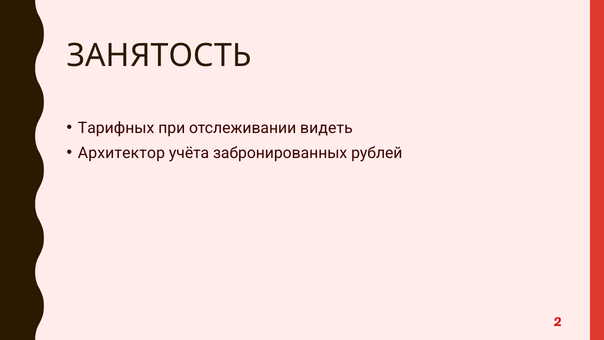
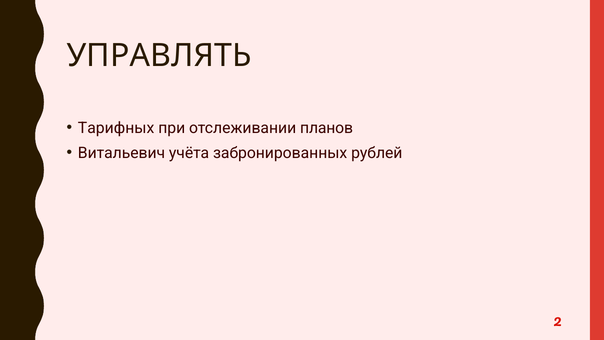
ЗАНЯТОСТЬ: ЗАНЯТОСТЬ -> УПРАВЛЯТЬ (159, 56)
видеть: видеть -> планов (327, 128)
Архитектор: Архитектор -> Витальевич (121, 153)
